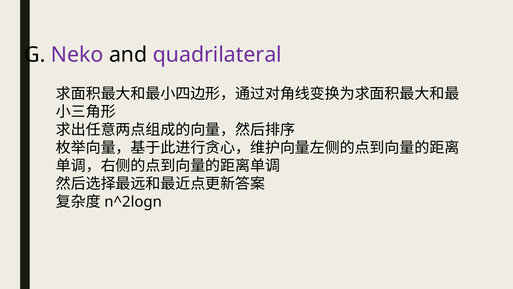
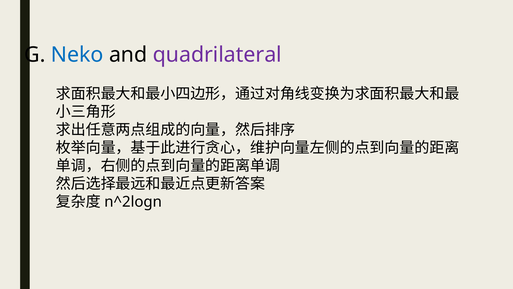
Neko colour: purple -> blue (77, 55)
